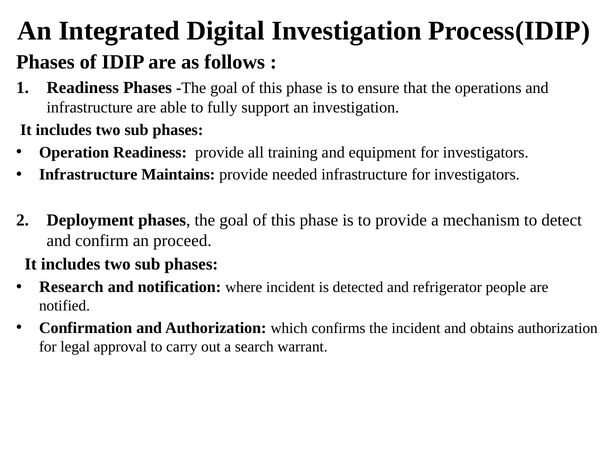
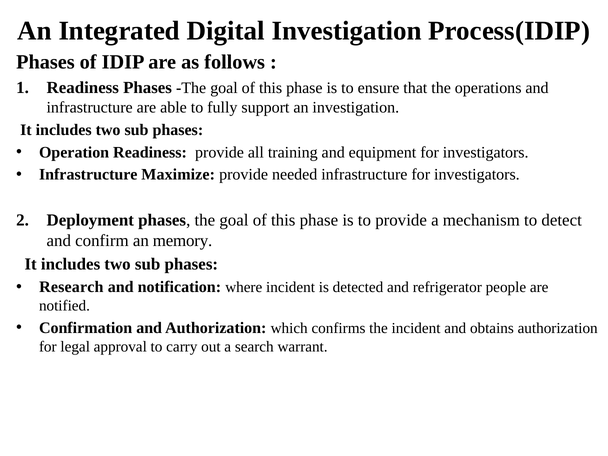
Maintains: Maintains -> Maximize (178, 175)
proceed: proceed -> memory (183, 241)
